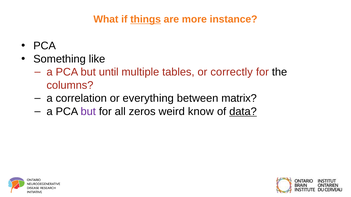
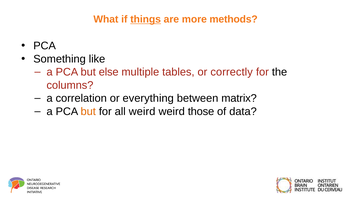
instance: instance -> methods (234, 19)
until: until -> else (109, 72)
but colour: purple -> orange (88, 112)
all zeros: zeros -> weird (142, 112)
know: know -> those (201, 112)
data underline: present -> none (243, 112)
